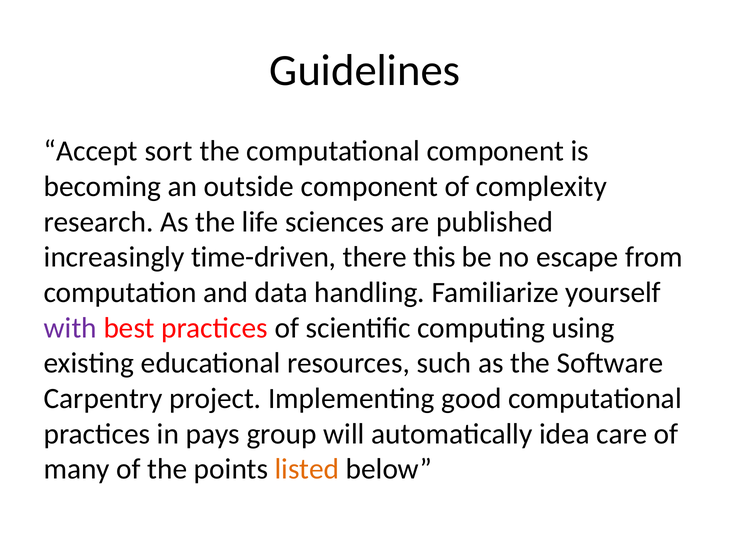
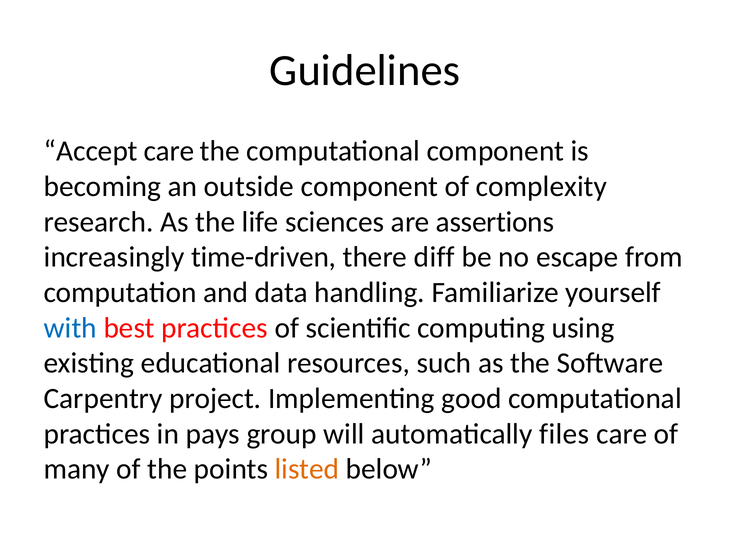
Accept sort: sort -> care (169, 151)
published: published -> assertions (495, 222)
this: this -> diff (434, 257)
with colour: purple -> blue (70, 328)
idea: idea -> files (564, 433)
